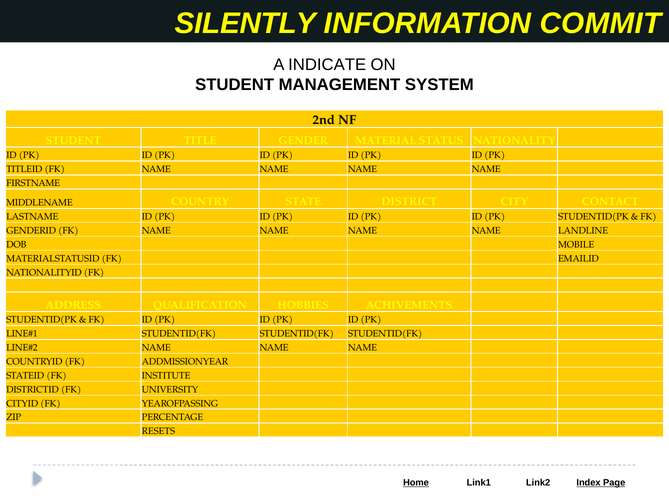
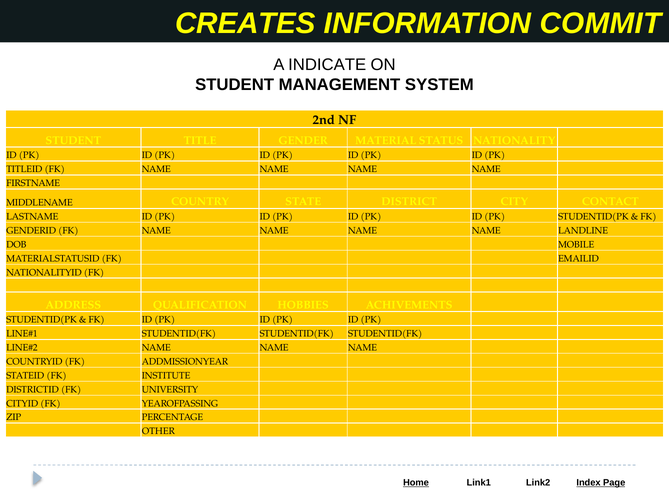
SILENTLY: SILENTLY -> CREATES (245, 23)
RESETS: RESETS -> OTHER (158, 431)
